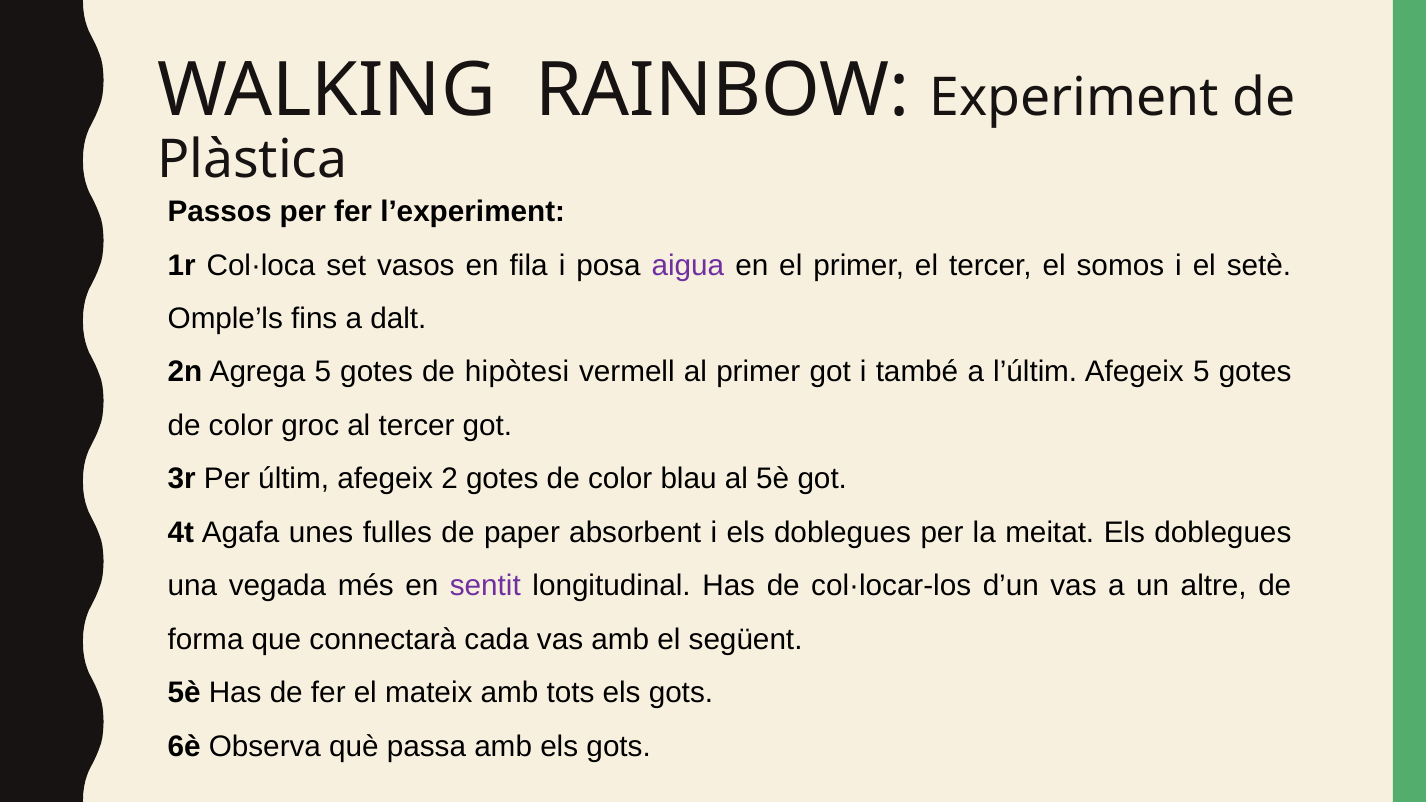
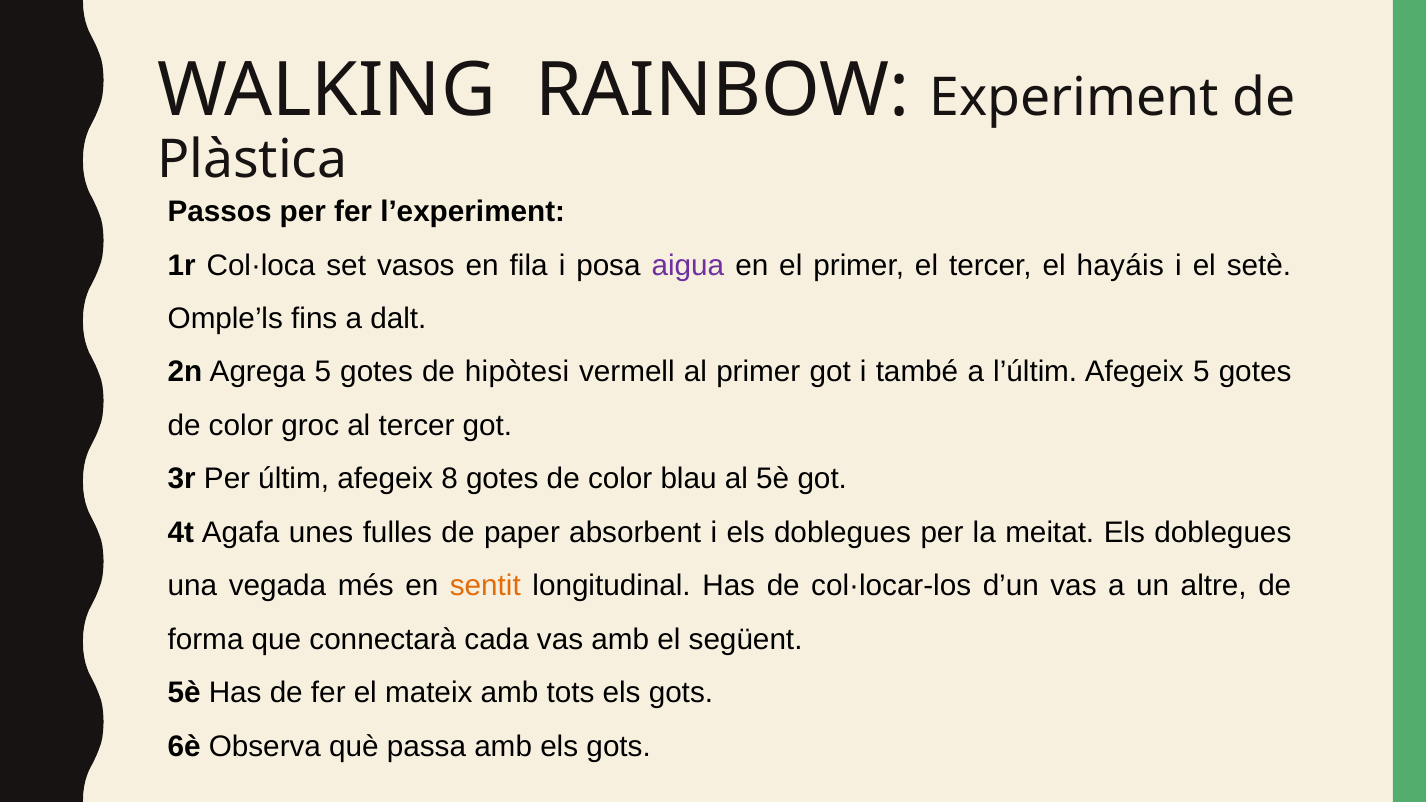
somos: somos -> hayáis (1120, 265)
2: 2 -> 8 (450, 479)
sentit colour: purple -> orange (485, 586)
